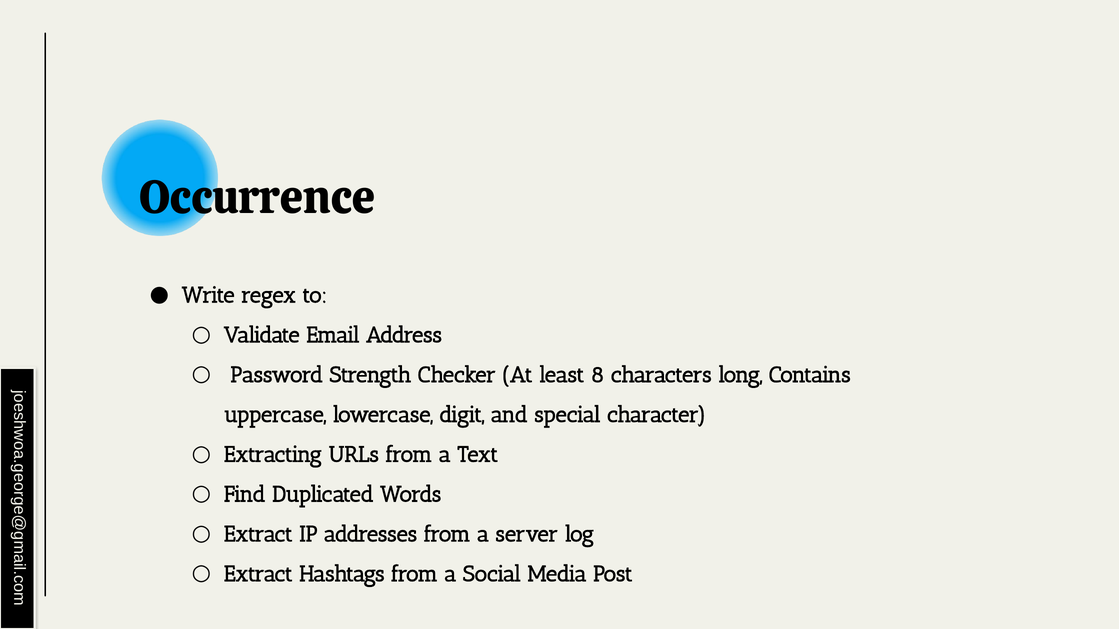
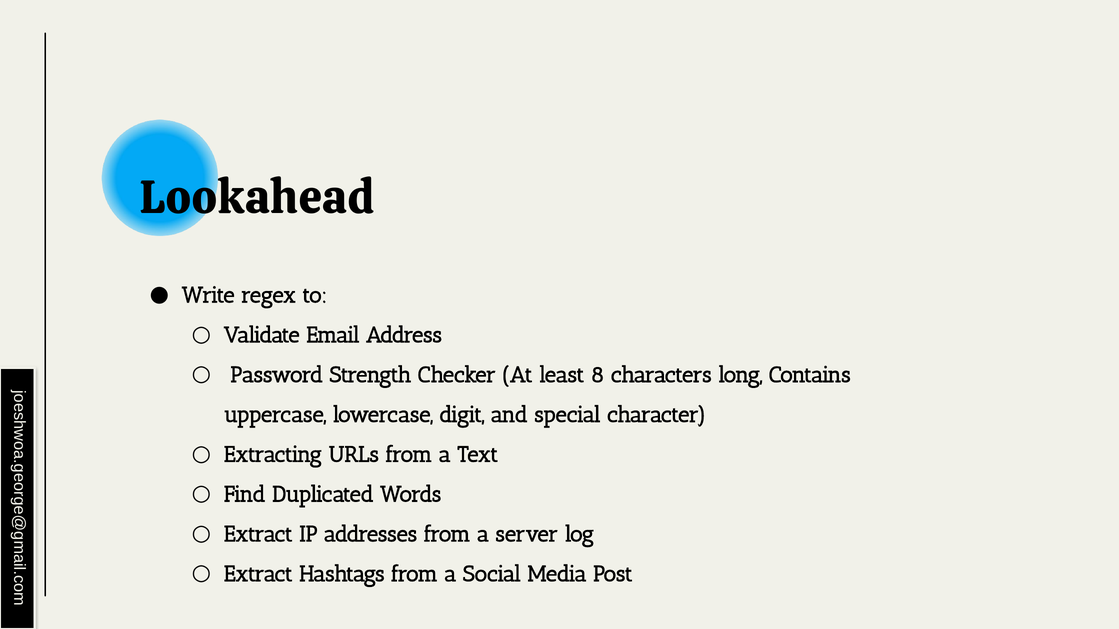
Occurrence: Occurrence -> Lookahead (257, 198)
